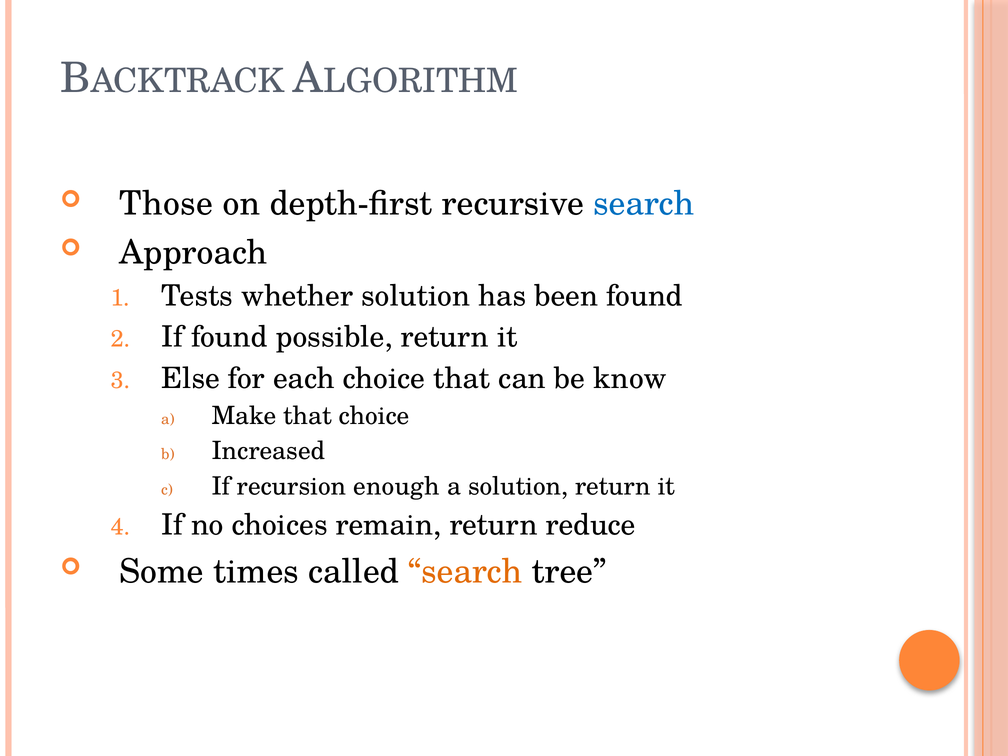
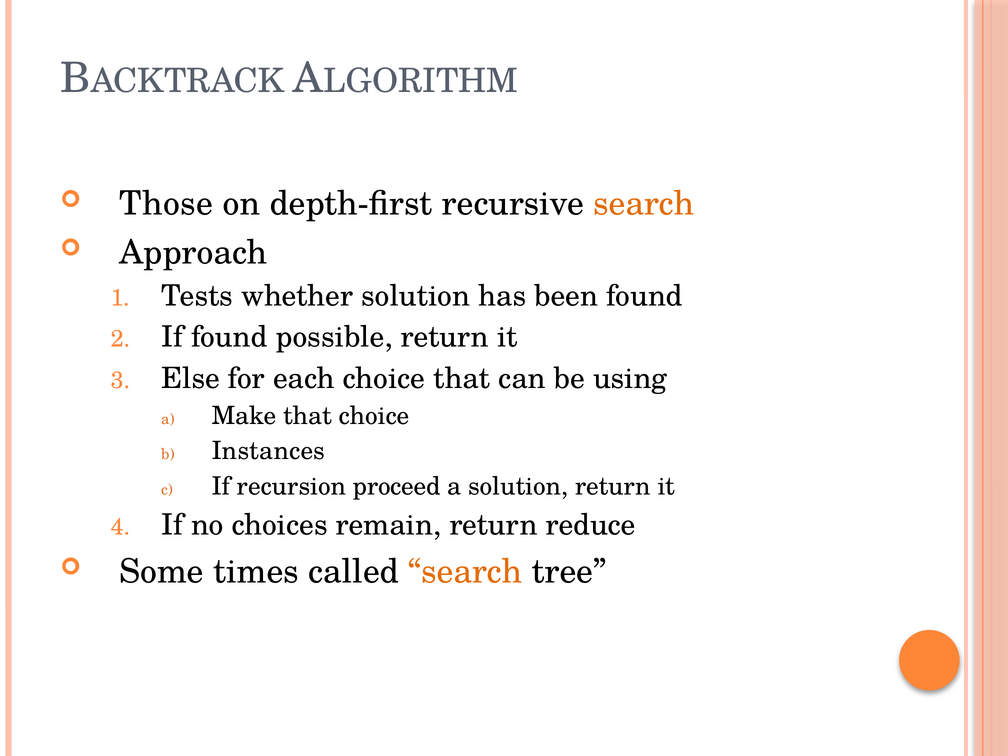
search colour: blue -> orange (644, 204)
know: know -> using (630, 378)
Increased: Increased -> Instances (268, 451)
enough: enough -> proceed (397, 486)
